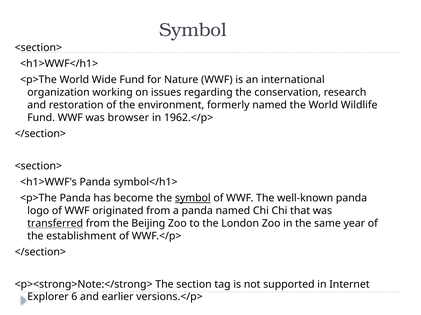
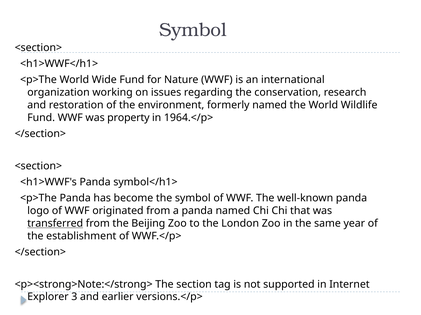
browser: browser -> property (128, 118)
1962.</p>: 1962.</p> -> 1964.</p> (189, 118)
symbol underline: present -> none (193, 199)
6: 6 -> 3 (74, 298)
